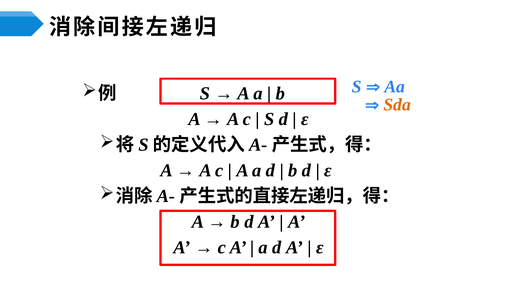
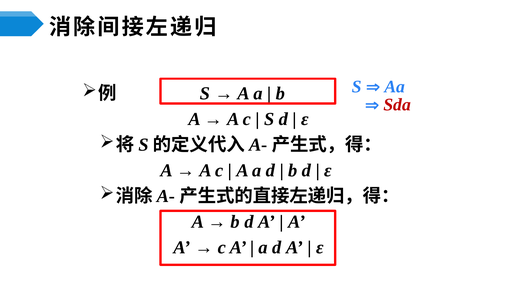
Sda colour: orange -> red (397, 105)
